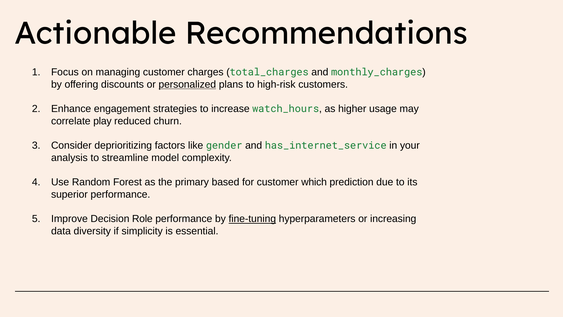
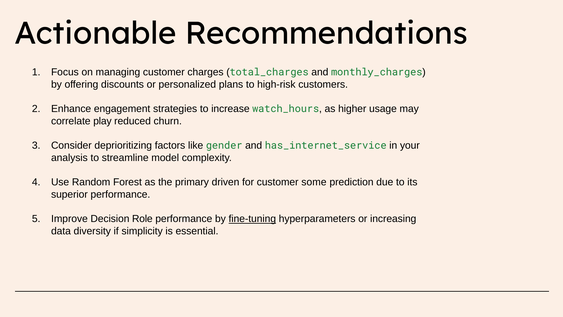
personalized underline: present -> none (187, 84)
based: based -> driven (226, 182)
which: which -> some (314, 182)
